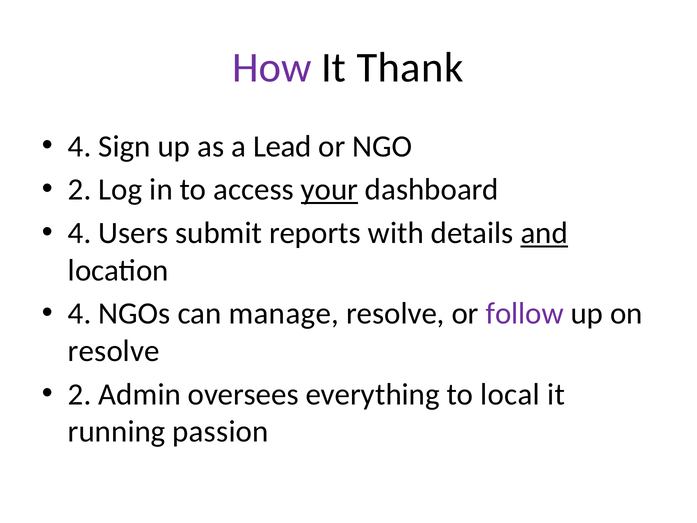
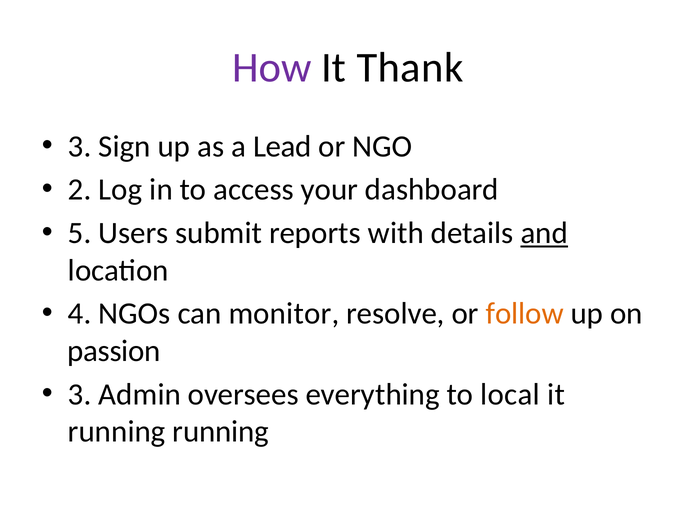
4: 4 -> 3 (80, 146)
your underline: present -> none (329, 190)
4: 4 -> 5 (80, 233)
manage: manage -> monitor (284, 314)
follow colour: purple -> orange (525, 314)
resolve: resolve -> passion (114, 351)
2: 2 -> 3 (80, 394)
running passion: passion -> running (221, 431)
